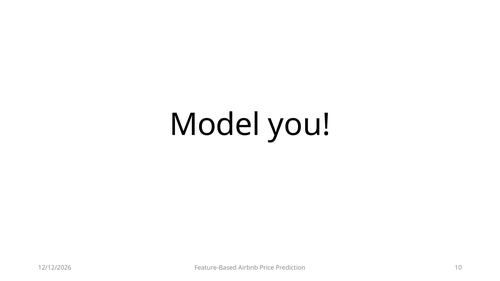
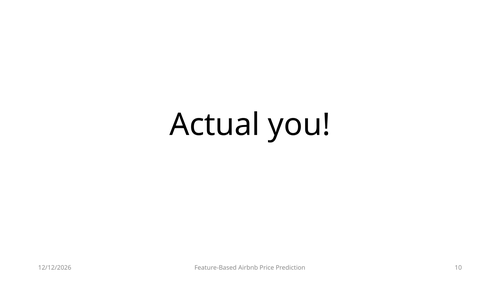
Model: Model -> Actual (215, 125)
